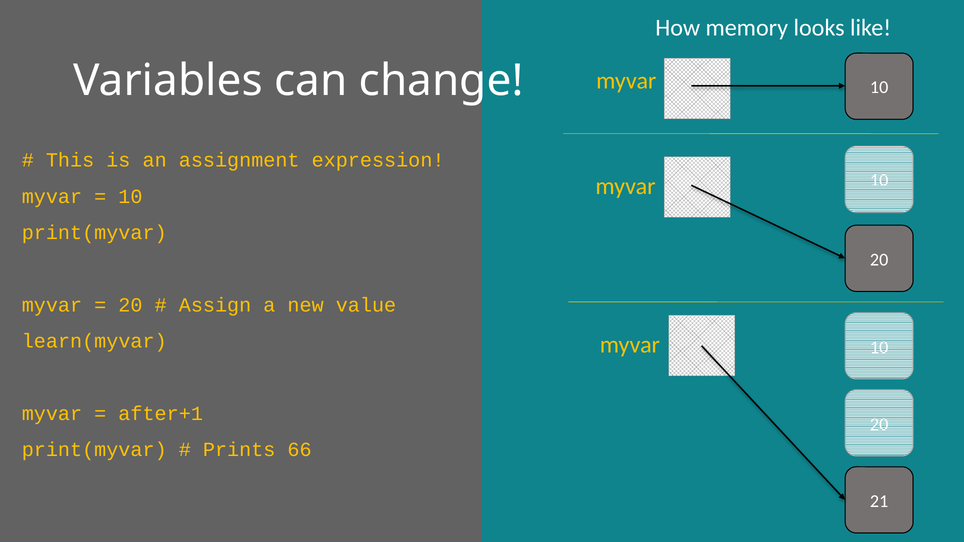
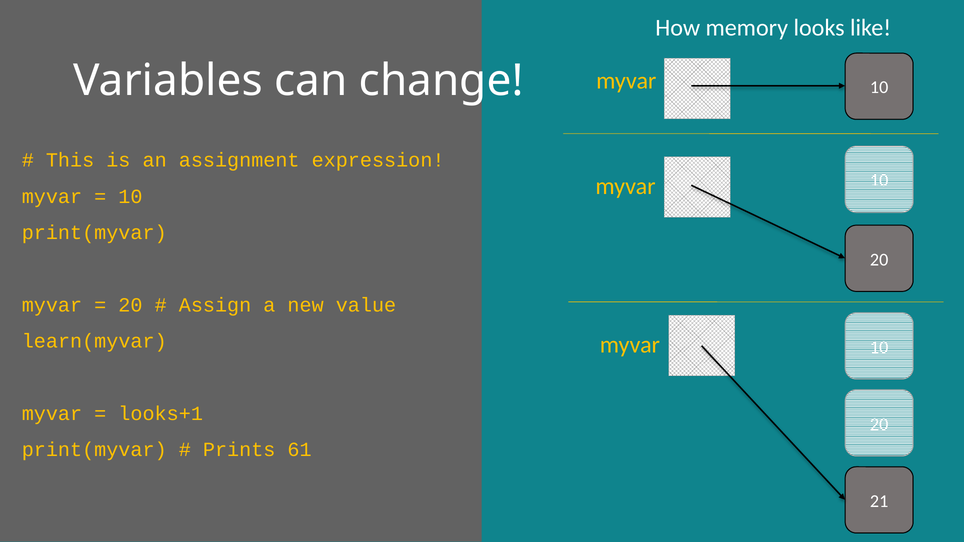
after+1: after+1 -> looks+1 (161, 414)
66: 66 -> 61 (300, 450)
